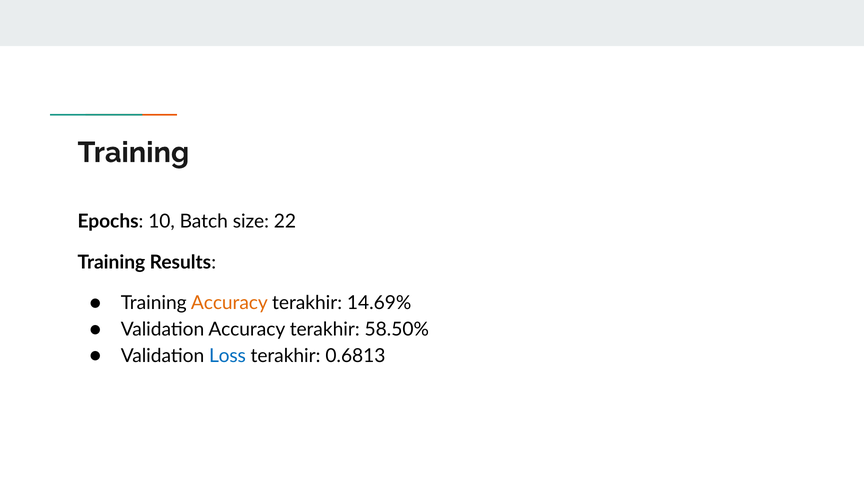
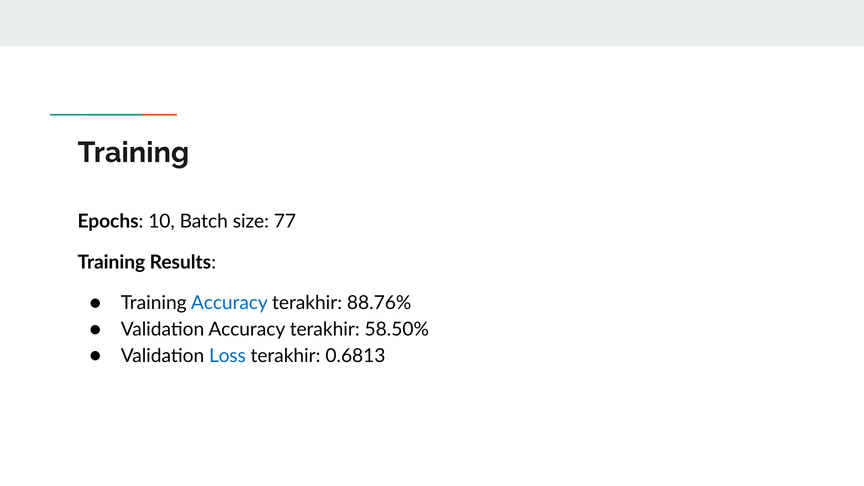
22: 22 -> 77 (285, 221)
Accuracy colour: orange -> blue (229, 303)
14.69%: 14.69% -> 88.76% (379, 303)
